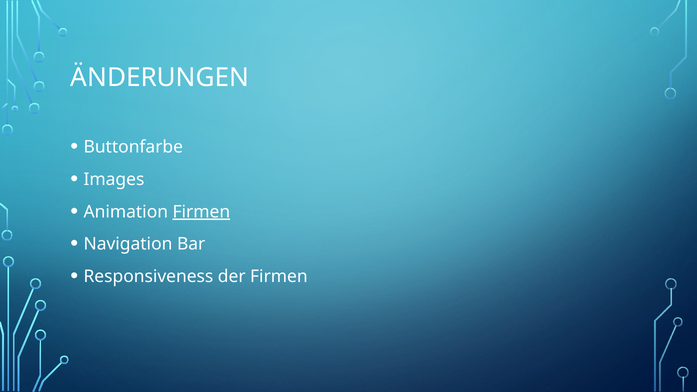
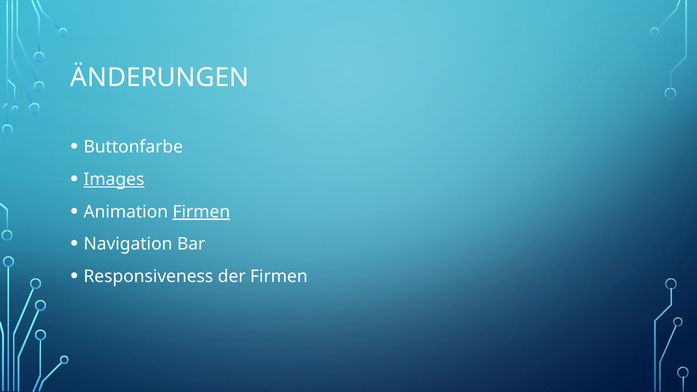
Images underline: none -> present (114, 179)
